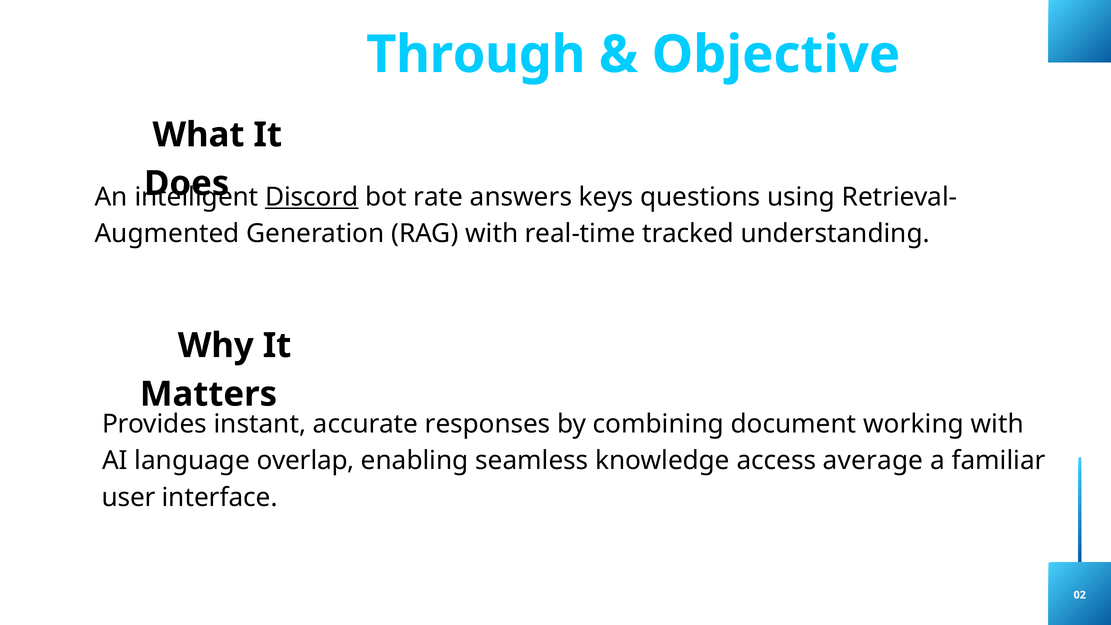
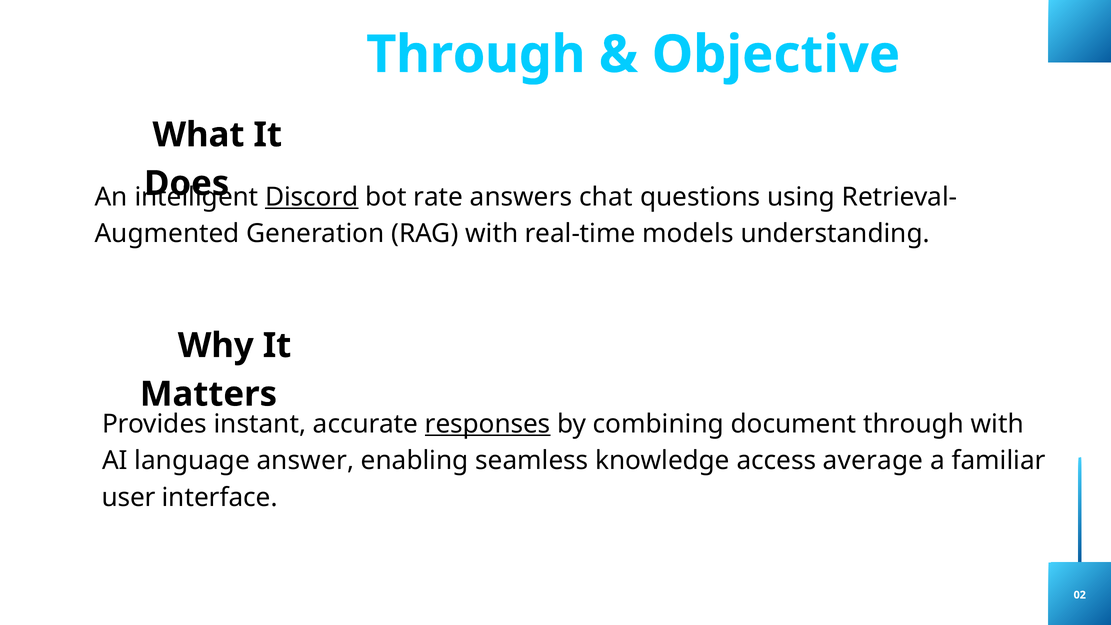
keys: keys -> chat (606, 197)
tracked: tracked -> models (688, 234)
responses underline: none -> present (488, 424)
document working: working -> through (914, 424)
overlap: overlap -> answer (305, 461)
